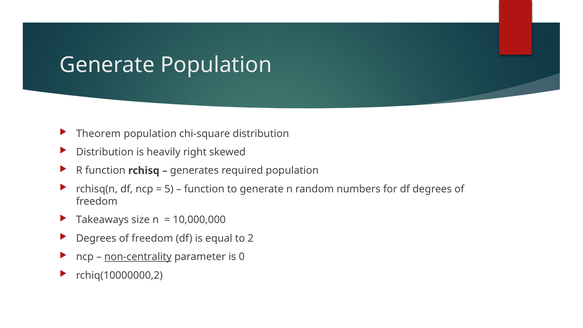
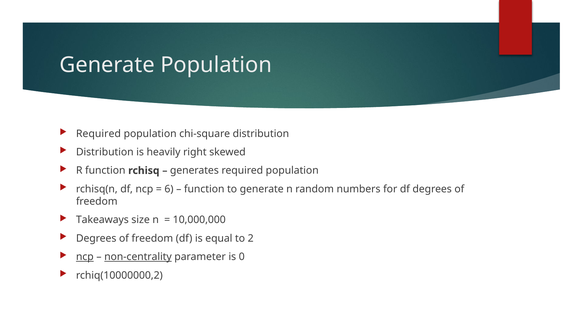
Theorem: Theorem -> Required (98, 134)
5: 5 -> 6 (169, 189)
ncp underline: none -> present (85, 257)
